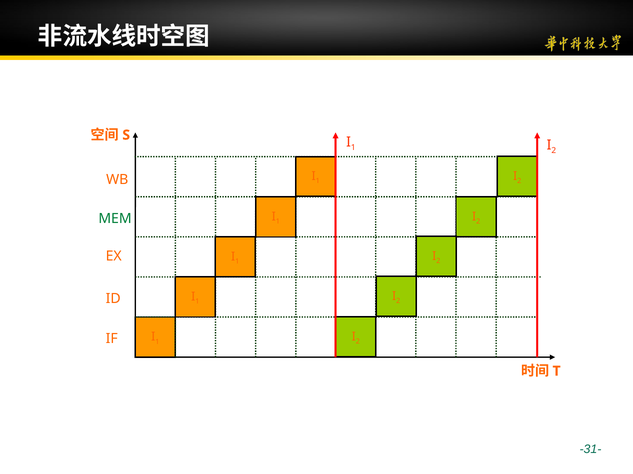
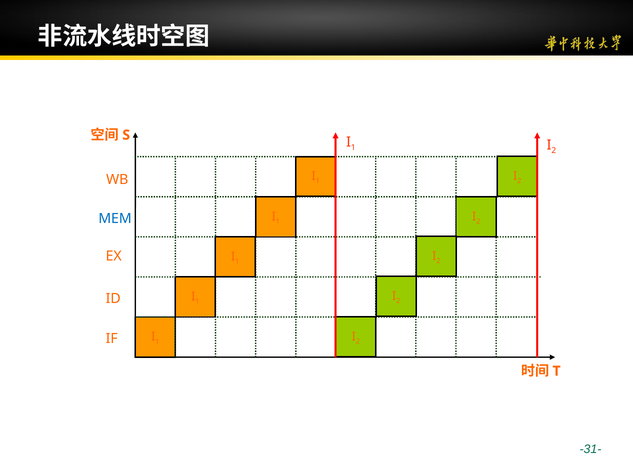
MEM colour: green -> blue (115, 219)
